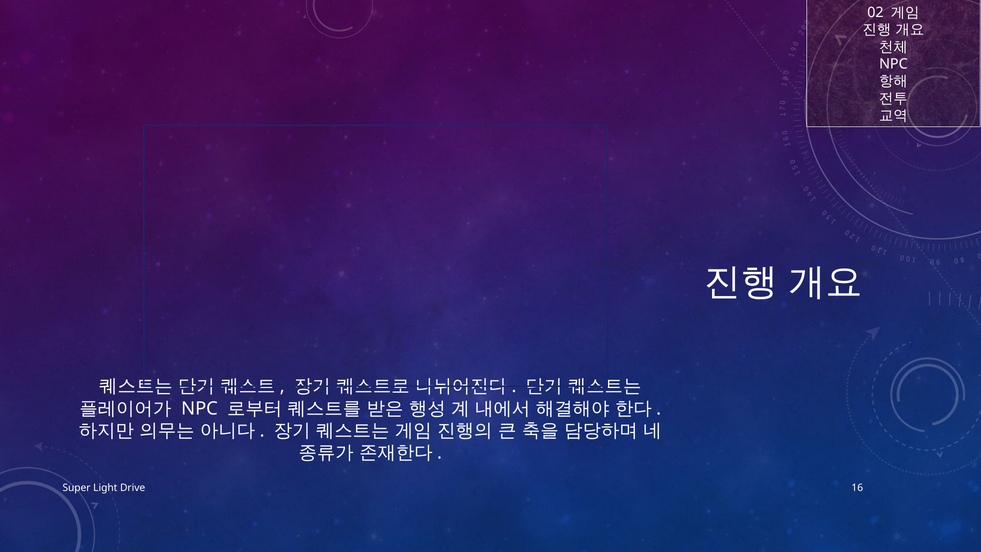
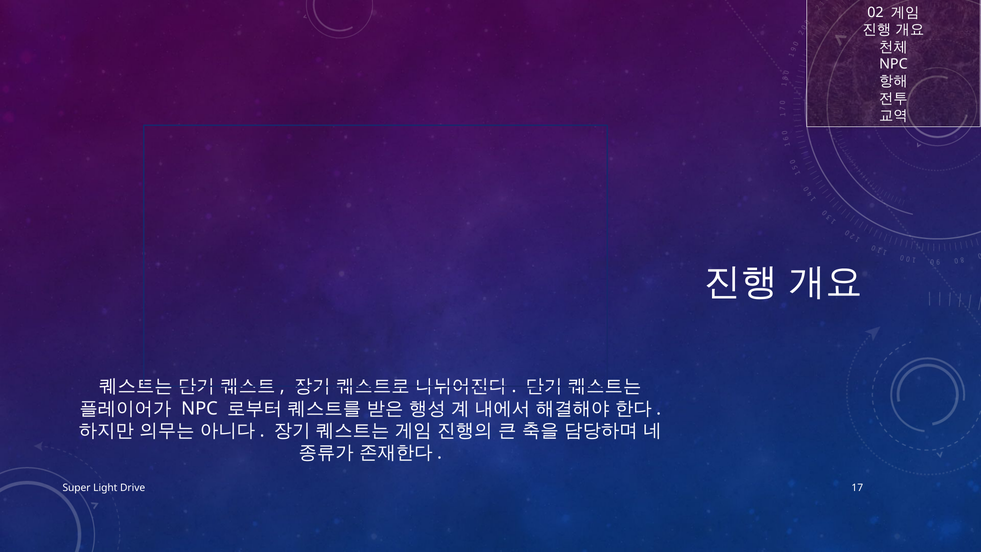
16: 16 -> 17 (857, 487)
